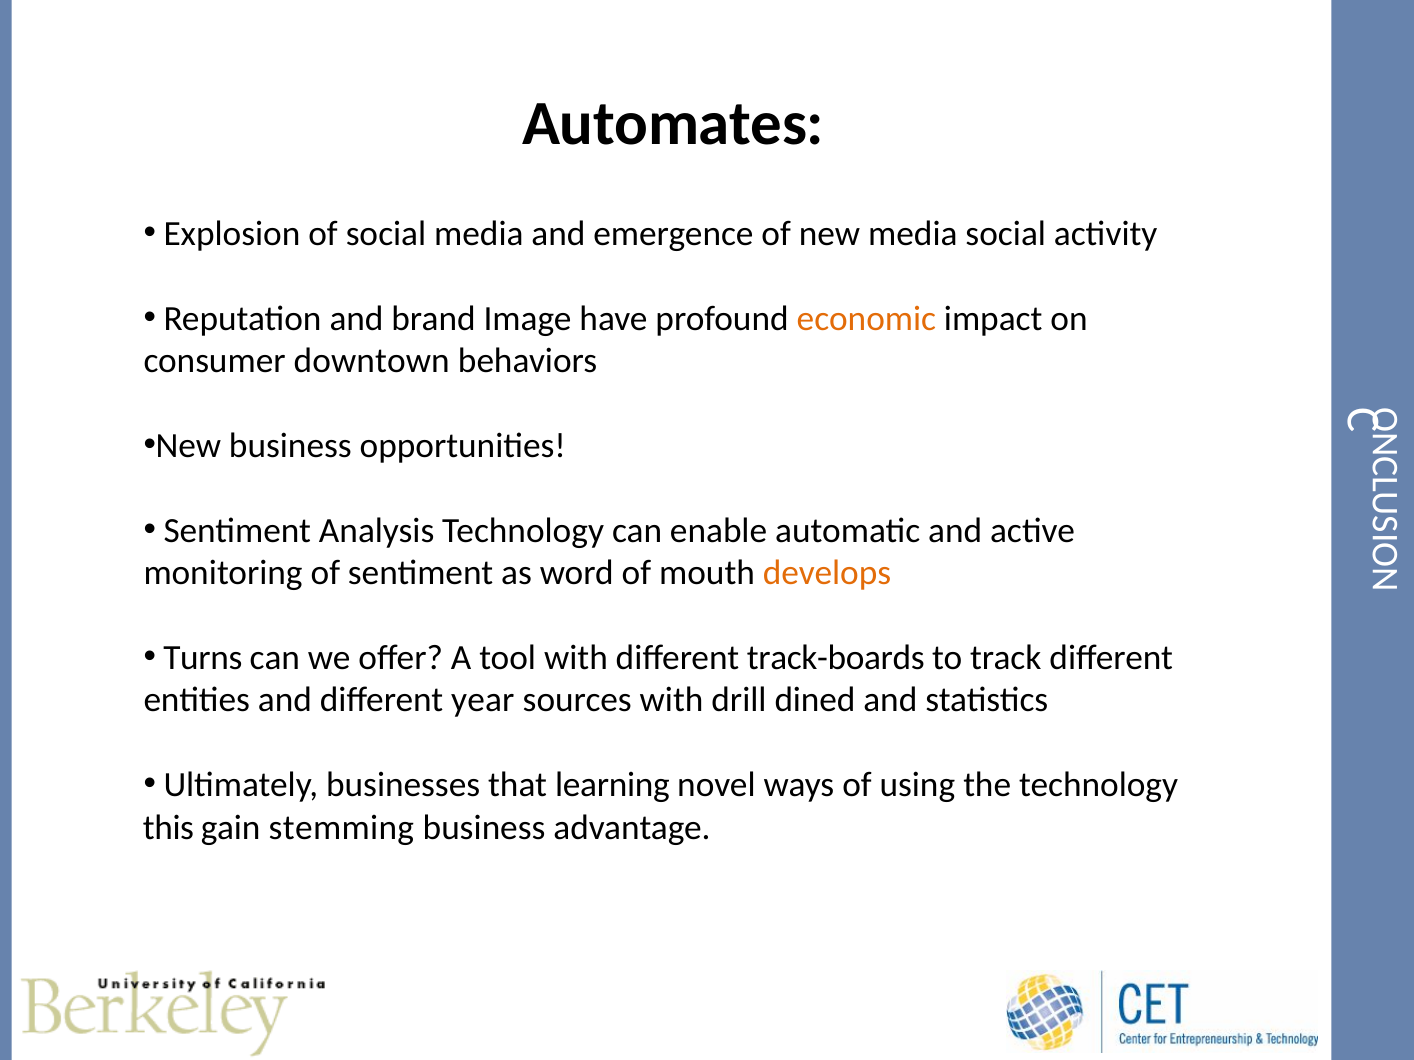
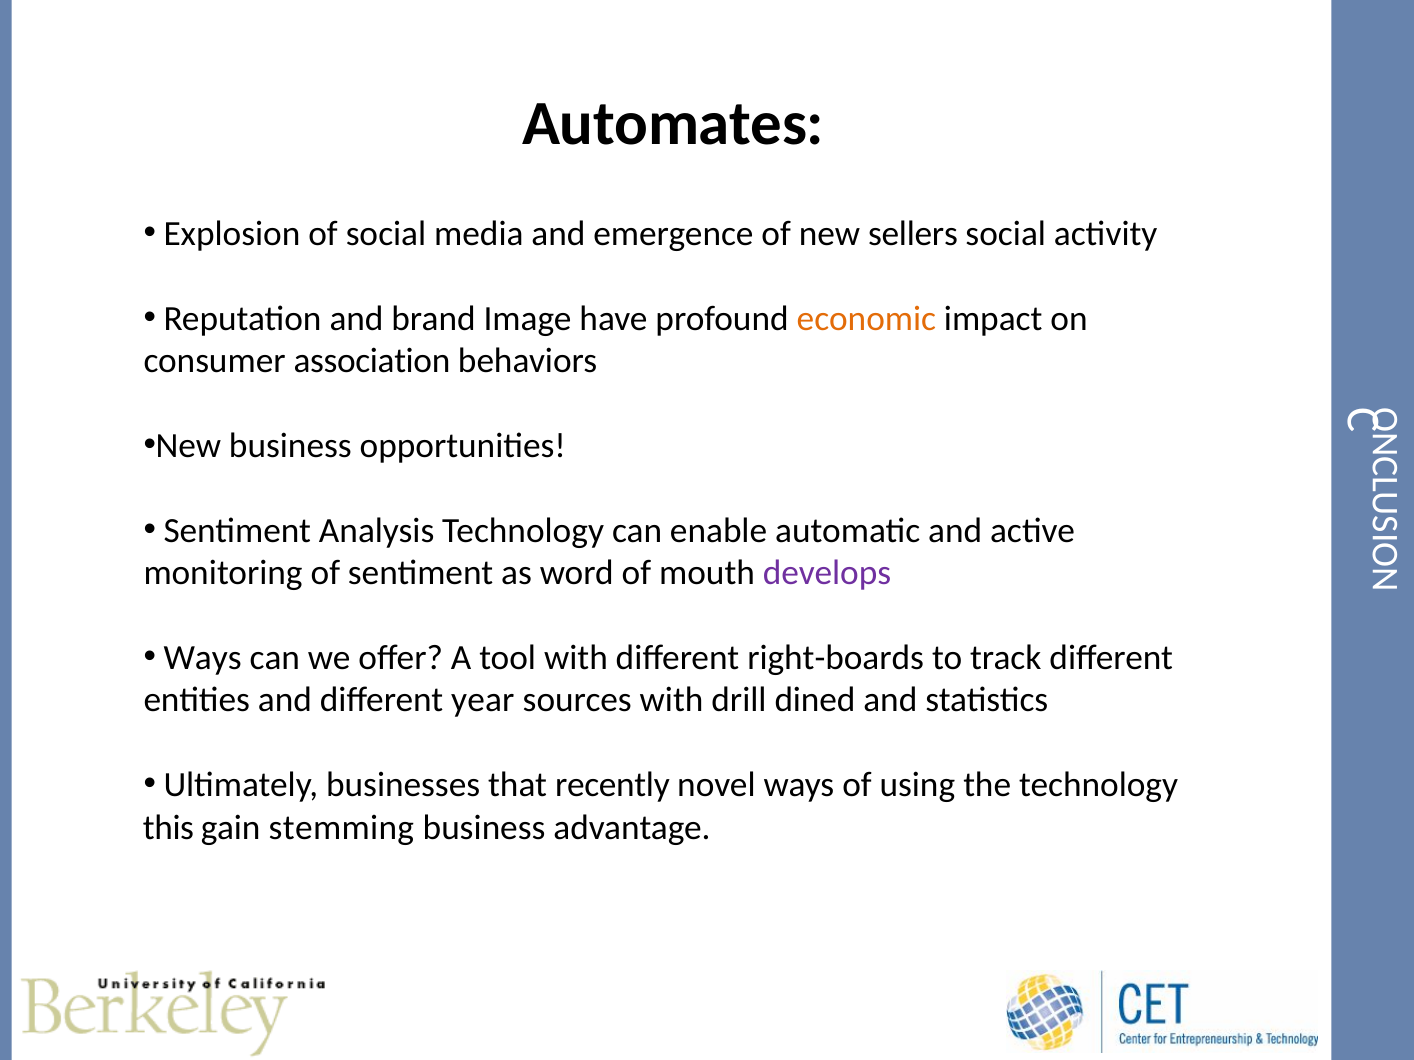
new media: media -> sellers (913, 234)
downtown: downtown -> association (372, 361)
develops colour: orange -> purple (827, 573)
Turns: Turns -> Ways (203, 658)
track-boards: track-boards -> right-boards (836, 658)
learning: learning -> recently (612, 785)
